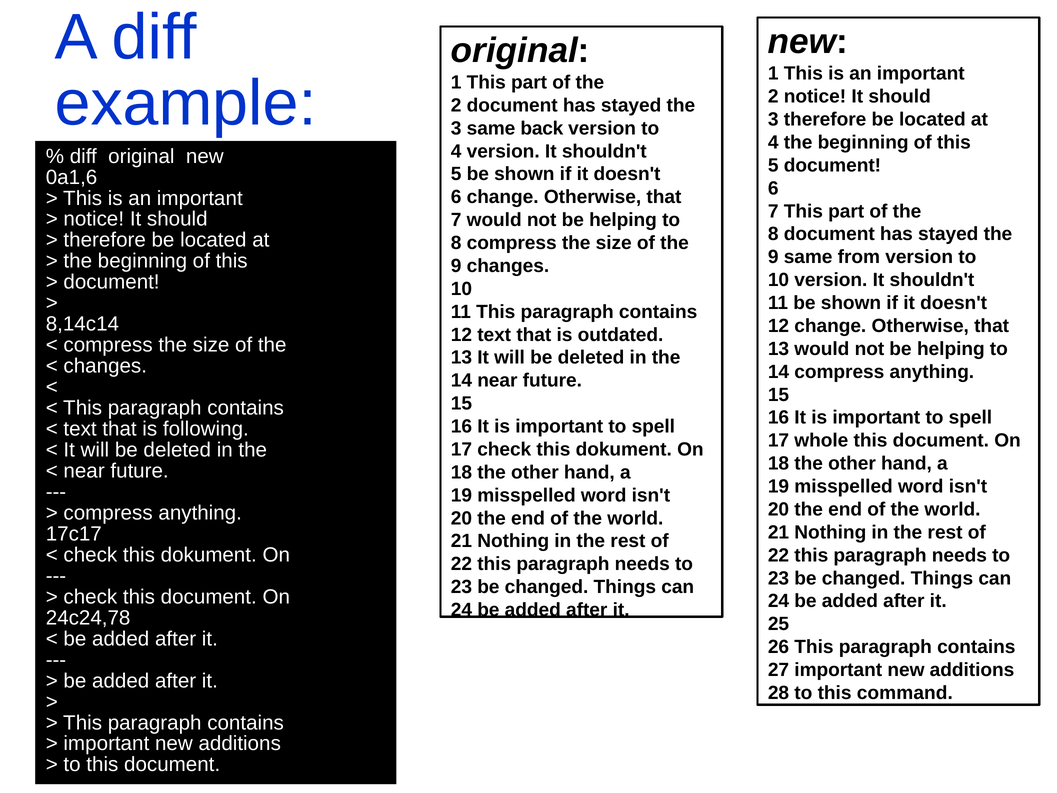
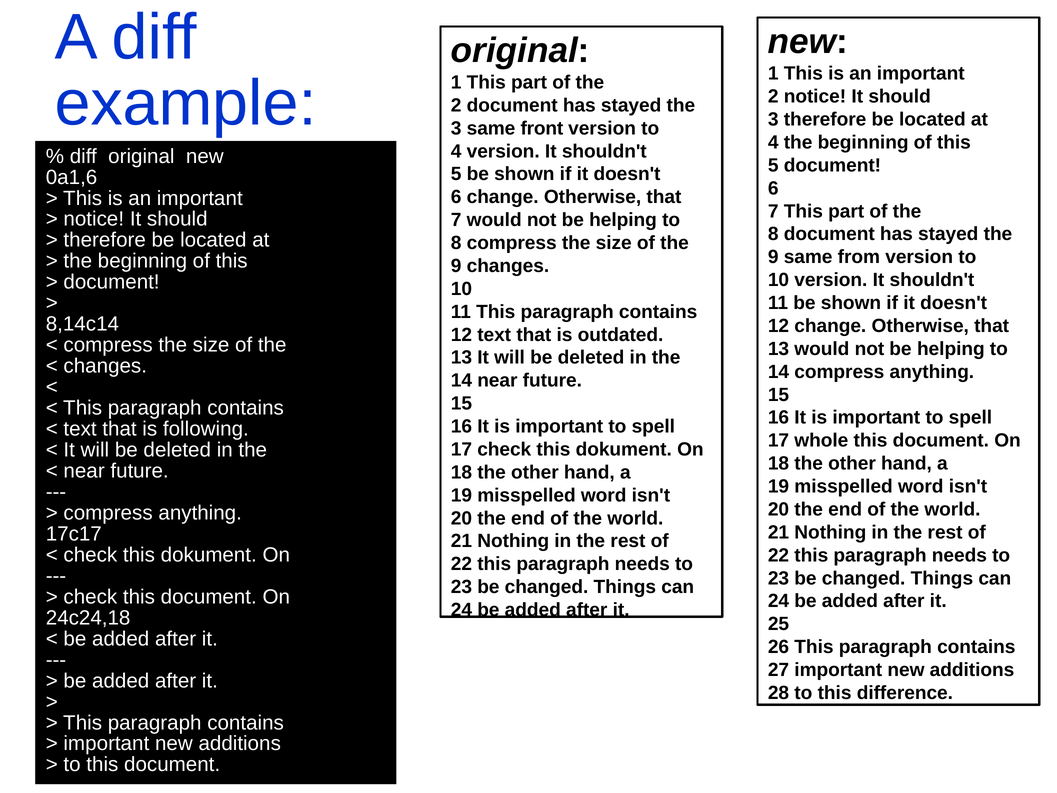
back: back -> front (542, 128)
24c24,78: 24c24,78 -> 24c24,18 (88, 618)
command: command -> difference (905, 693)
